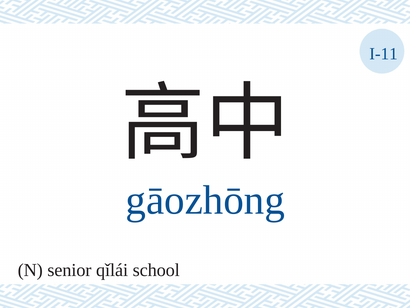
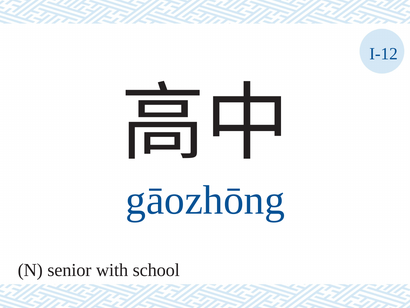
I-11: I-11 -> I-12 (383, 54)
qǐlái: qǐlái -> with (112, 270)
